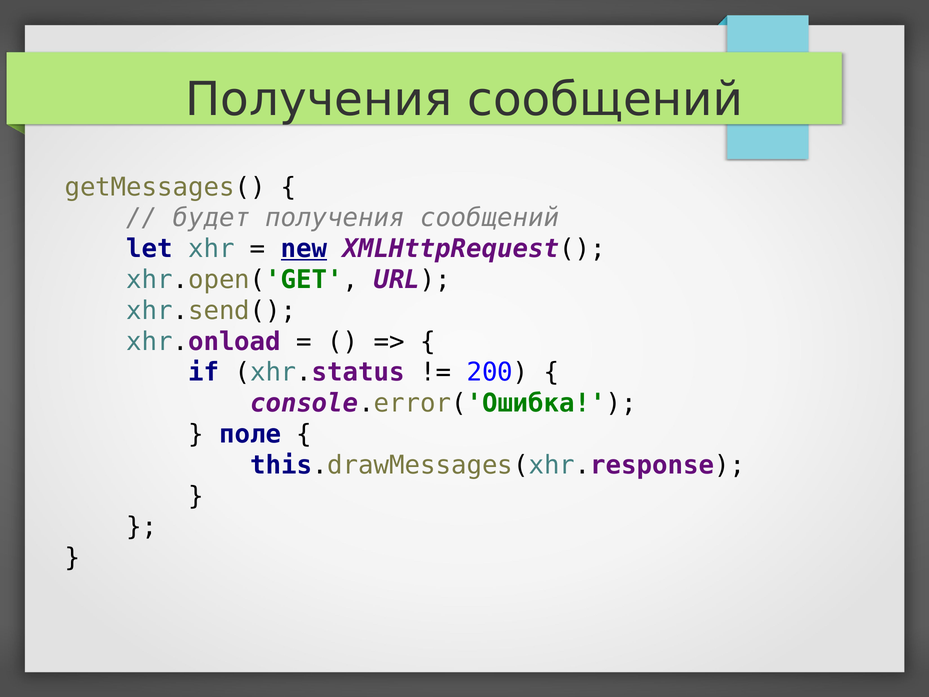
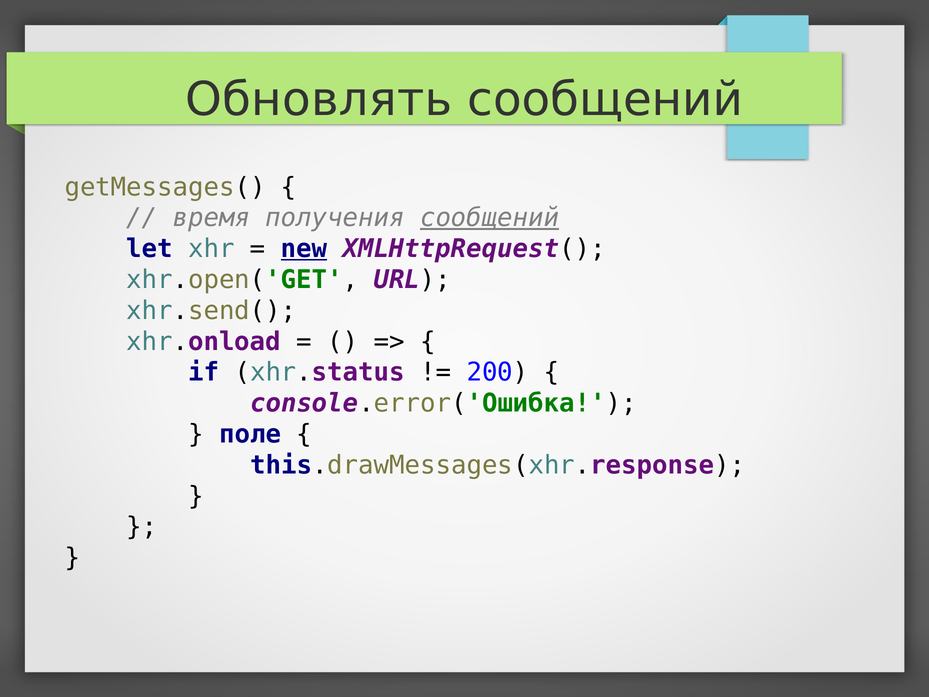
Получения: Получения -> Обновлять (319, 100)
будет: будет -> время (211, 218)
сообщений underline: none -> present (490, 218)
